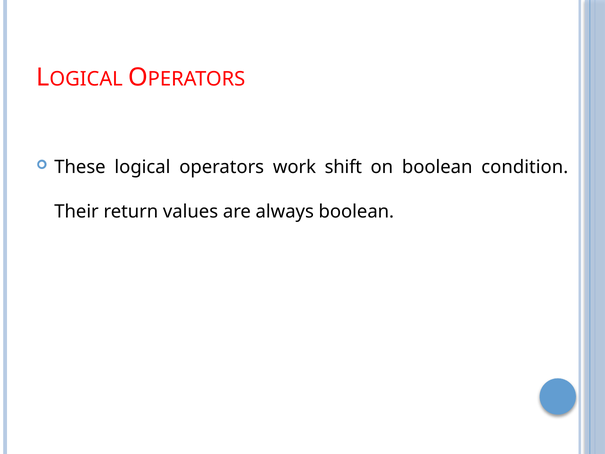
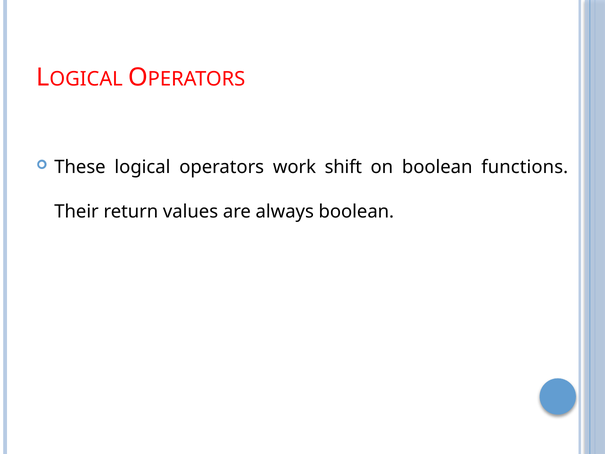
condition: condition -> functions (525, 167)
